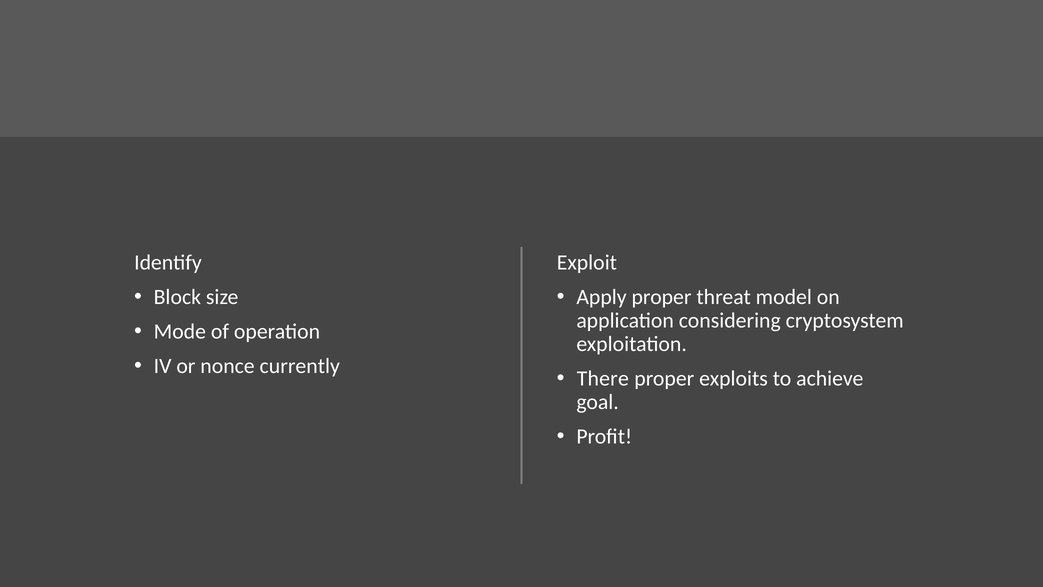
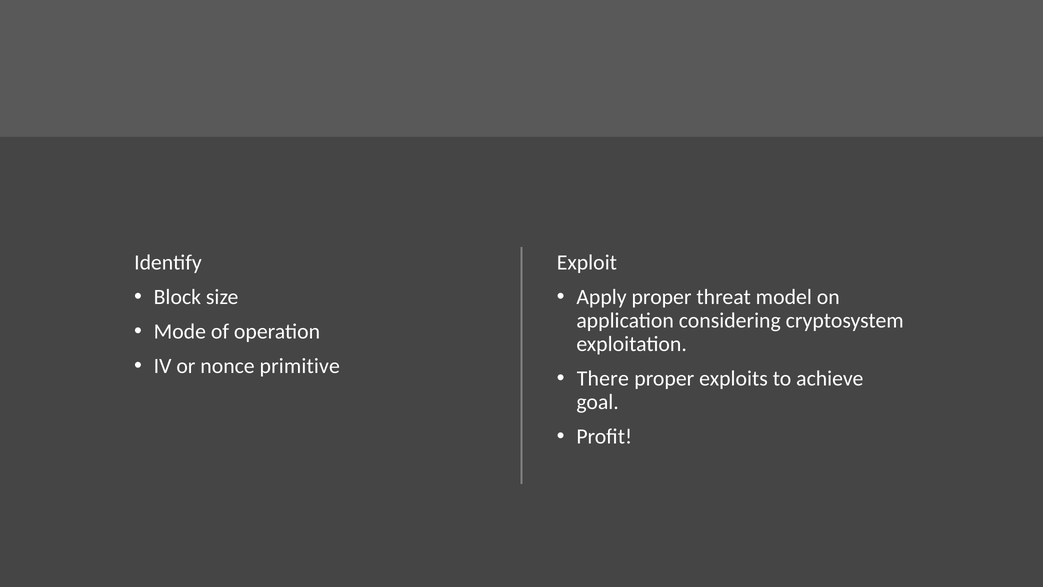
currently: currently -> primitive (300, 366)
